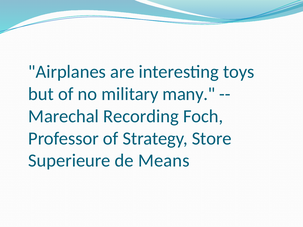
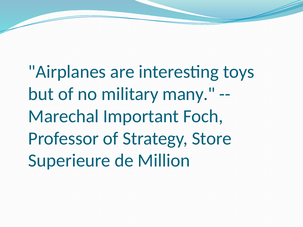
Recording: Recording -> Important (141, 116)
Means: Means -> Million (164, 161)
